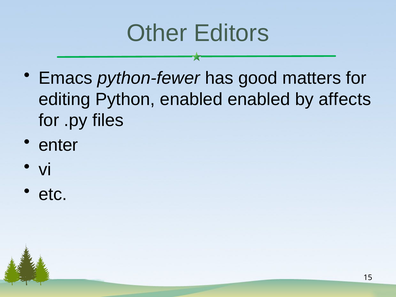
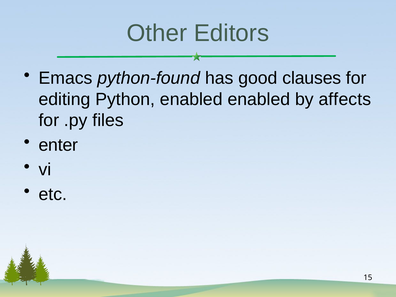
python-fewer: python-fewer -> python-found (149, 78)
matters: matters -> clauses (312, 78)
